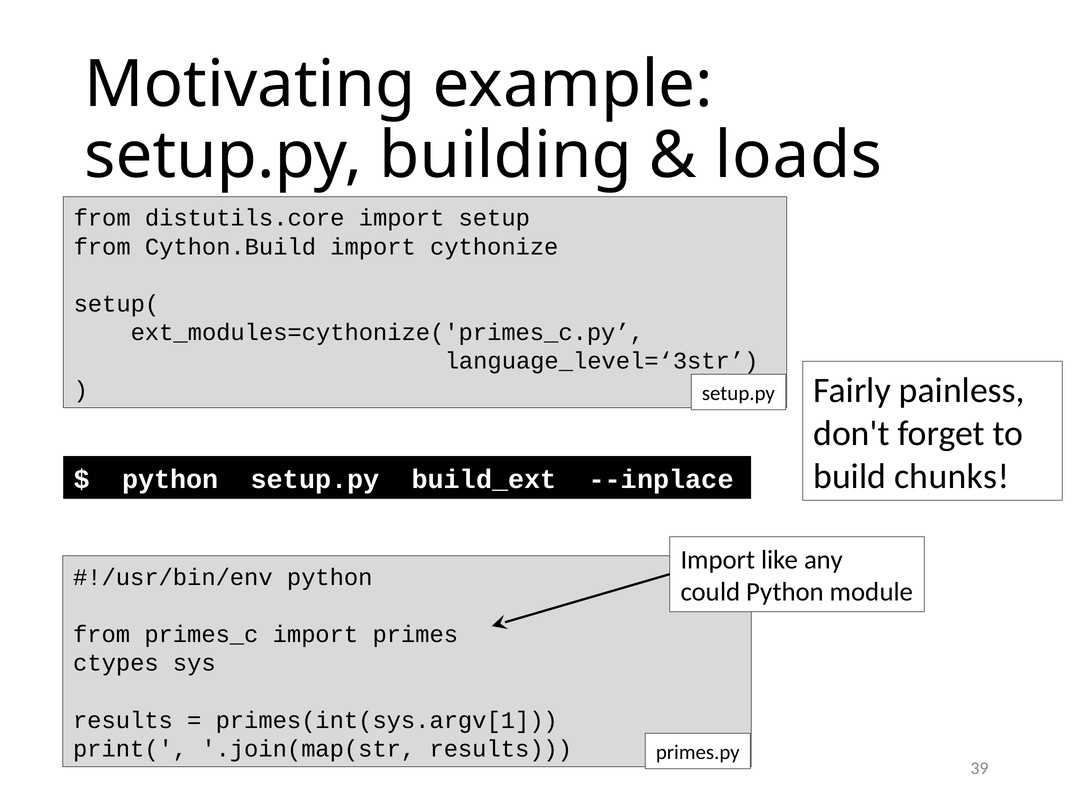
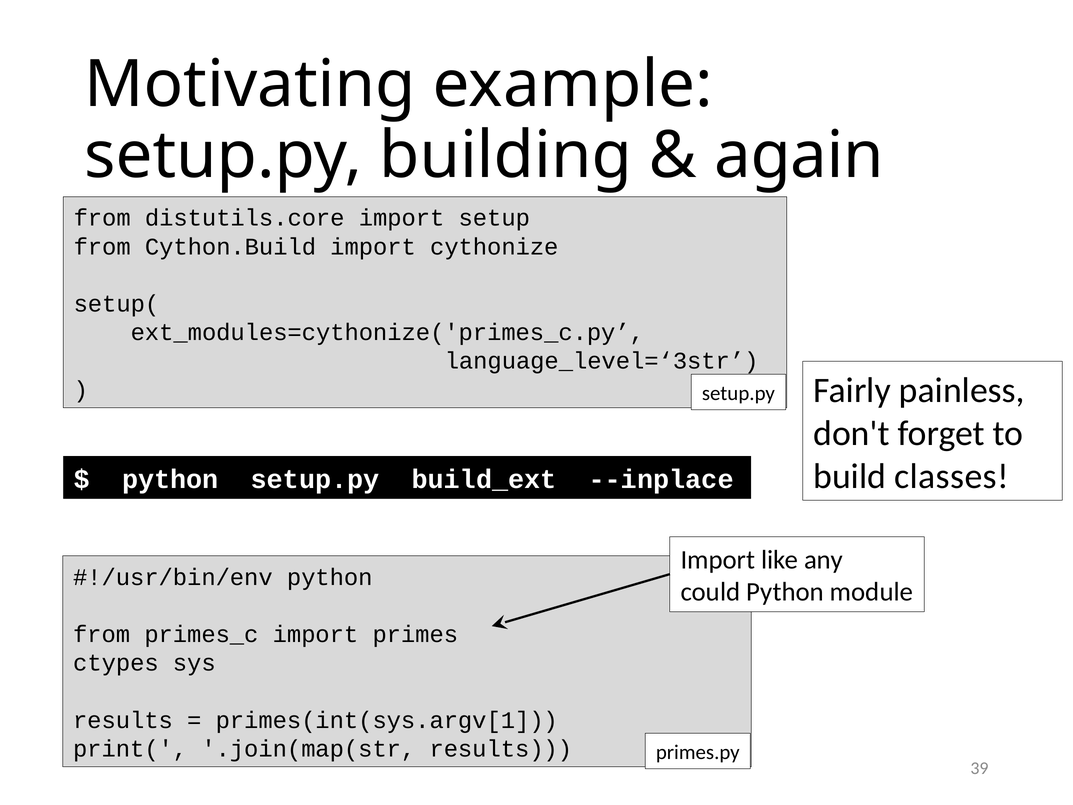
loads: loads -> again (799, 156)
chunks: chunks -> classes (952, 476)
